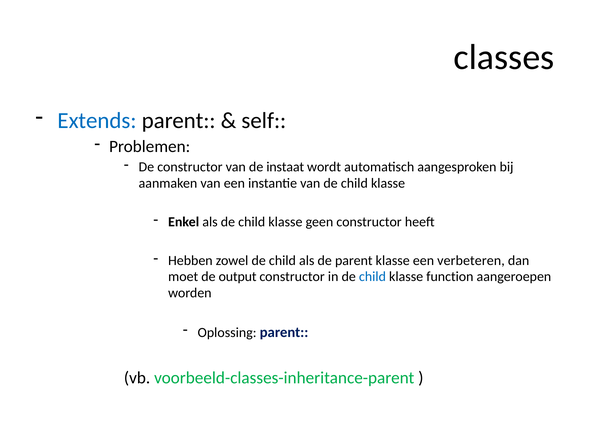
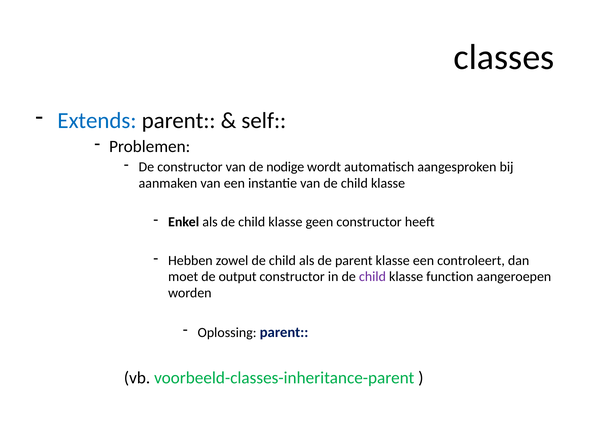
instaat: instaat -> nodige (285, 167)
verbeteren: verbeteren -> controleert (471, 260)
child colour: blue -> purple (372, 276)
